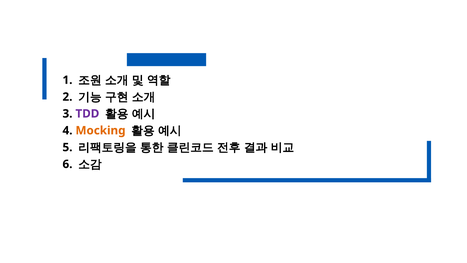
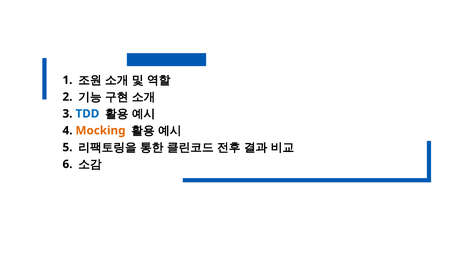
TDD colour: purple -> blue (87, 114)
